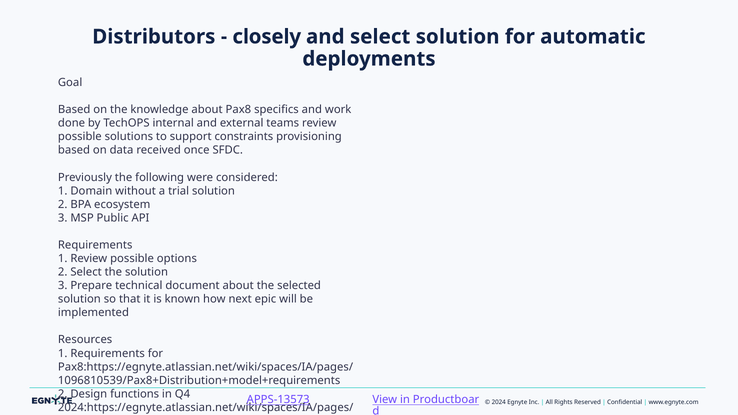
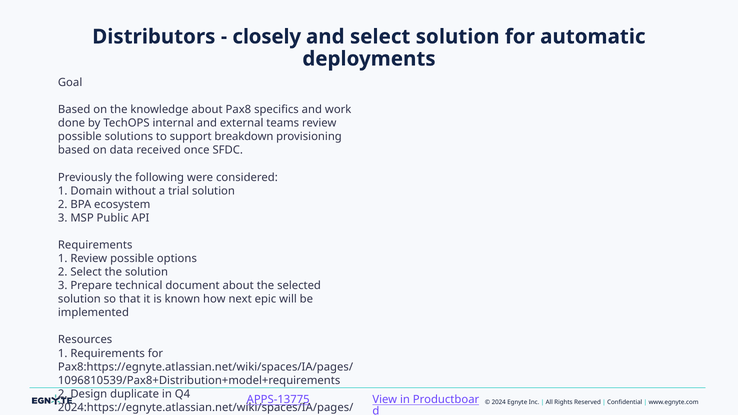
constraints: constraints -> breakdown (244, 137)
functions: functions -> duplicate (135, 394)
APPS-13573: APPS-13573 -> APPS-13775 (278, 400)
